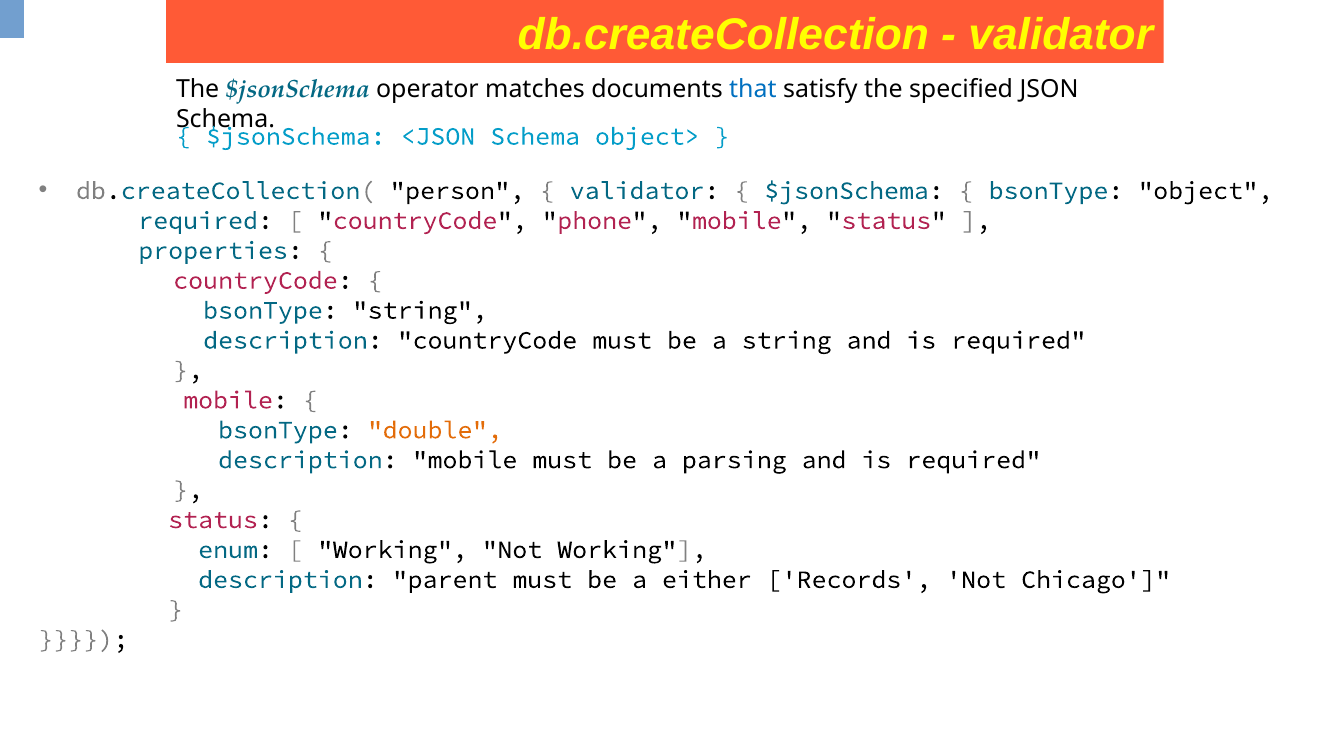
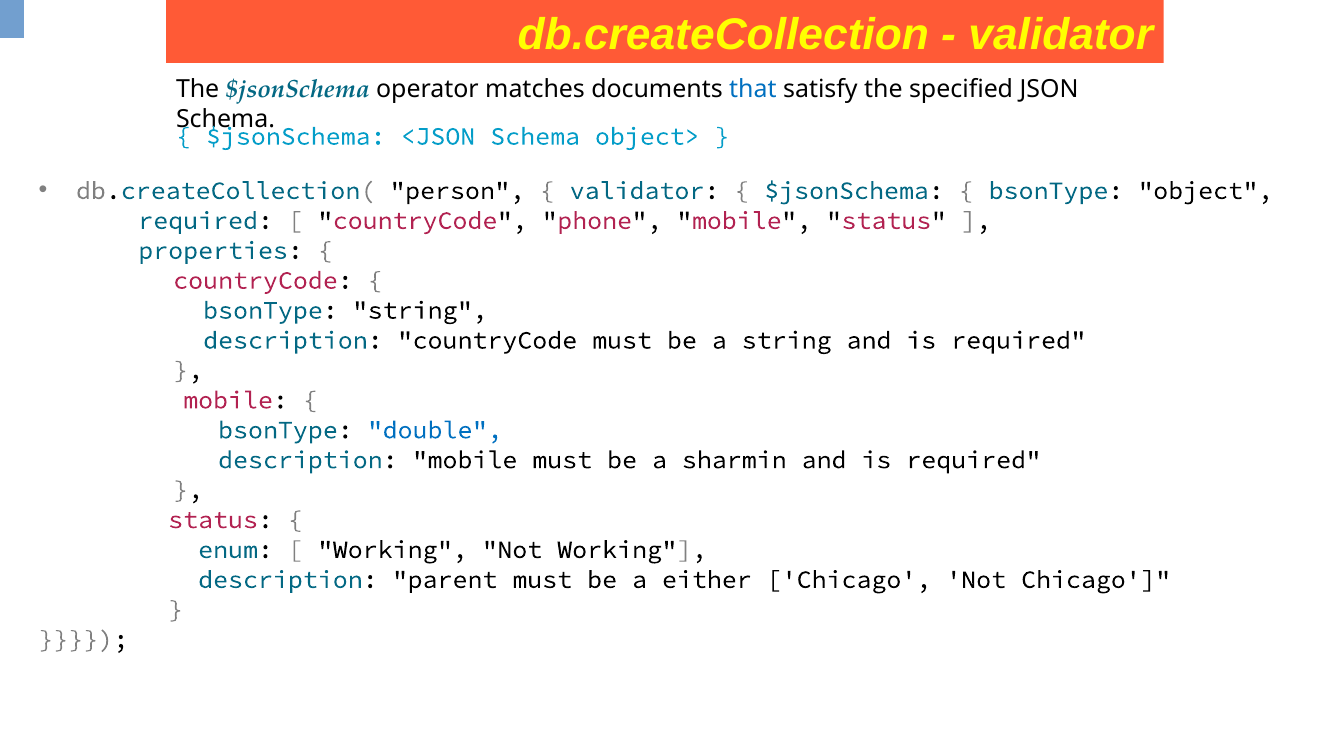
double colour: orange -> blue (435, 430)
parsing: parsing -> sharmin (734, 460)
either Records: Records -> Chicago (849, 580)
